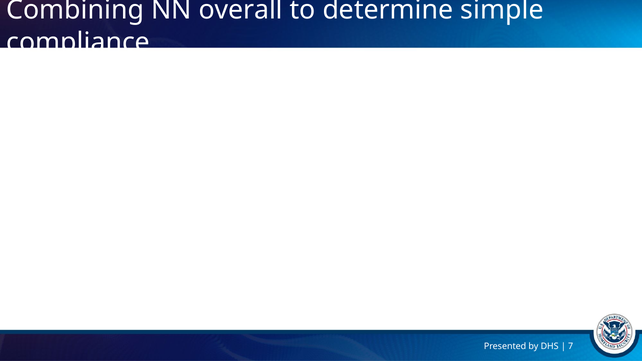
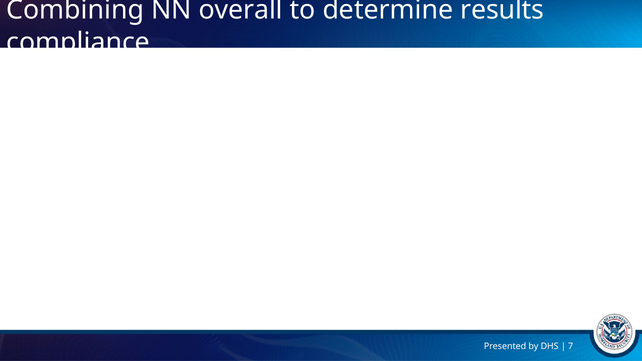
simple: simple -> results (502, 10)
